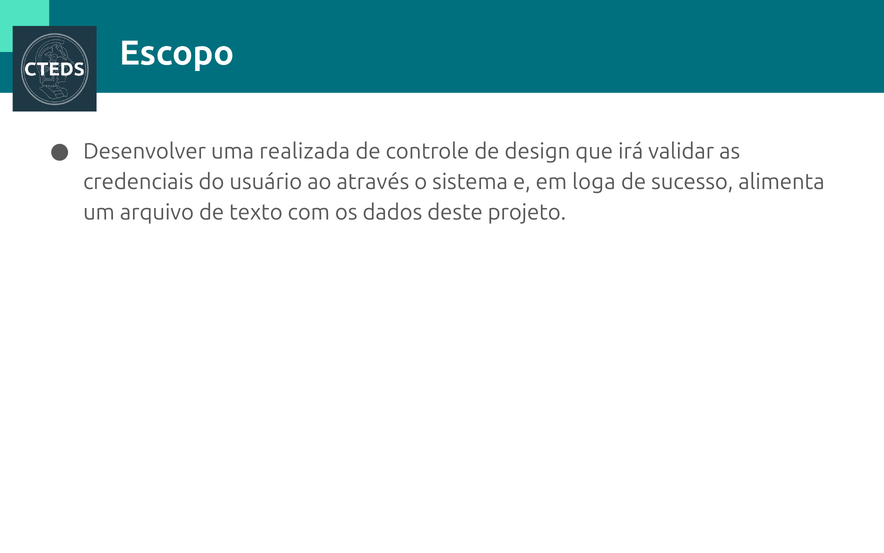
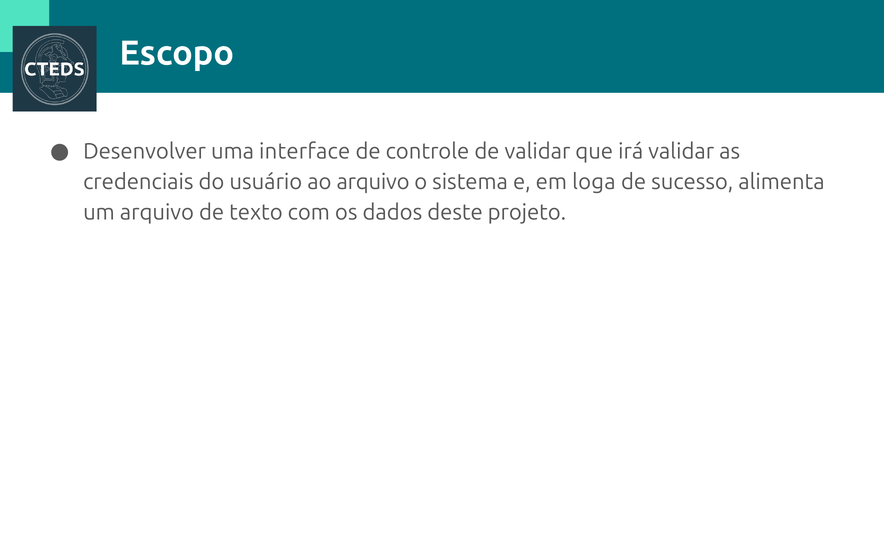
realizada: realizada -> interface (305, 151)
de design: design -> validar (537, 151)
ao através: através -> arquivo (373, 182)
